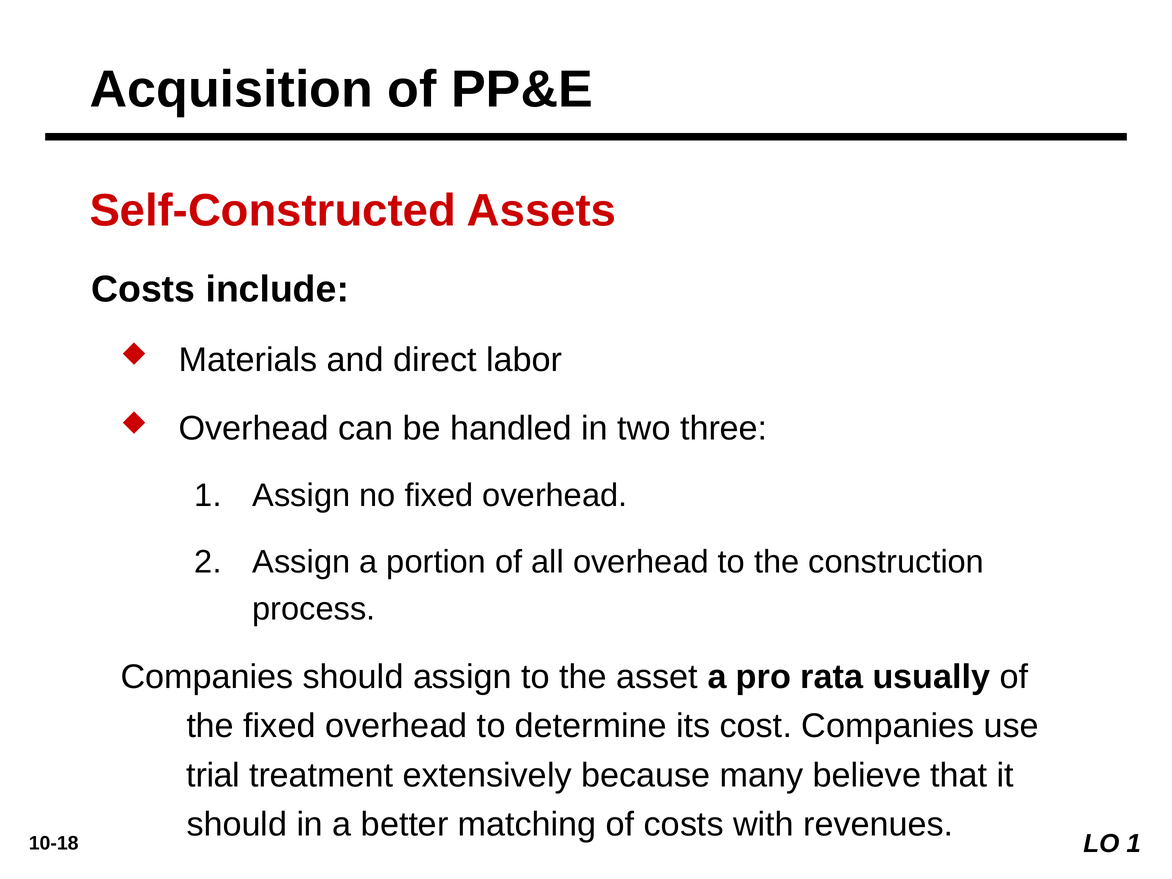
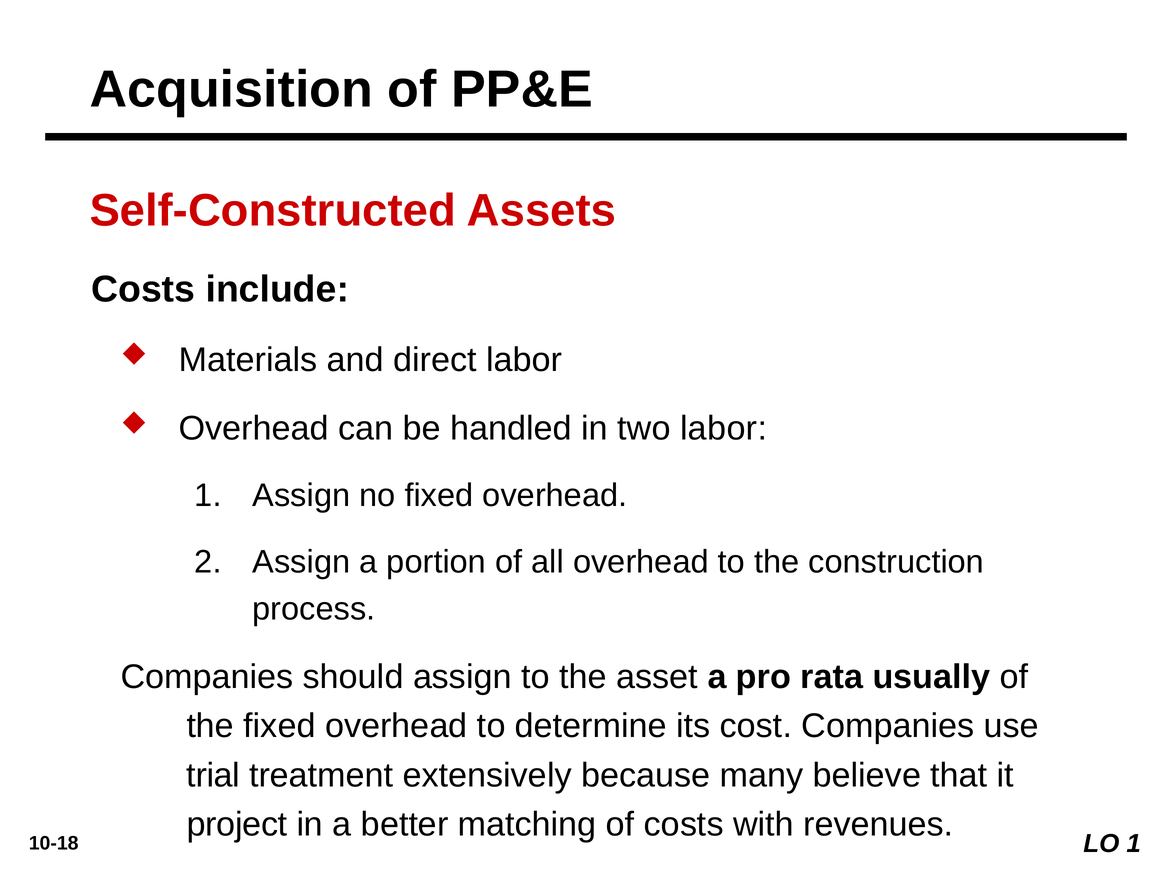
two three: three -> labor (724, 428)
should: should -> project (237, 824)
